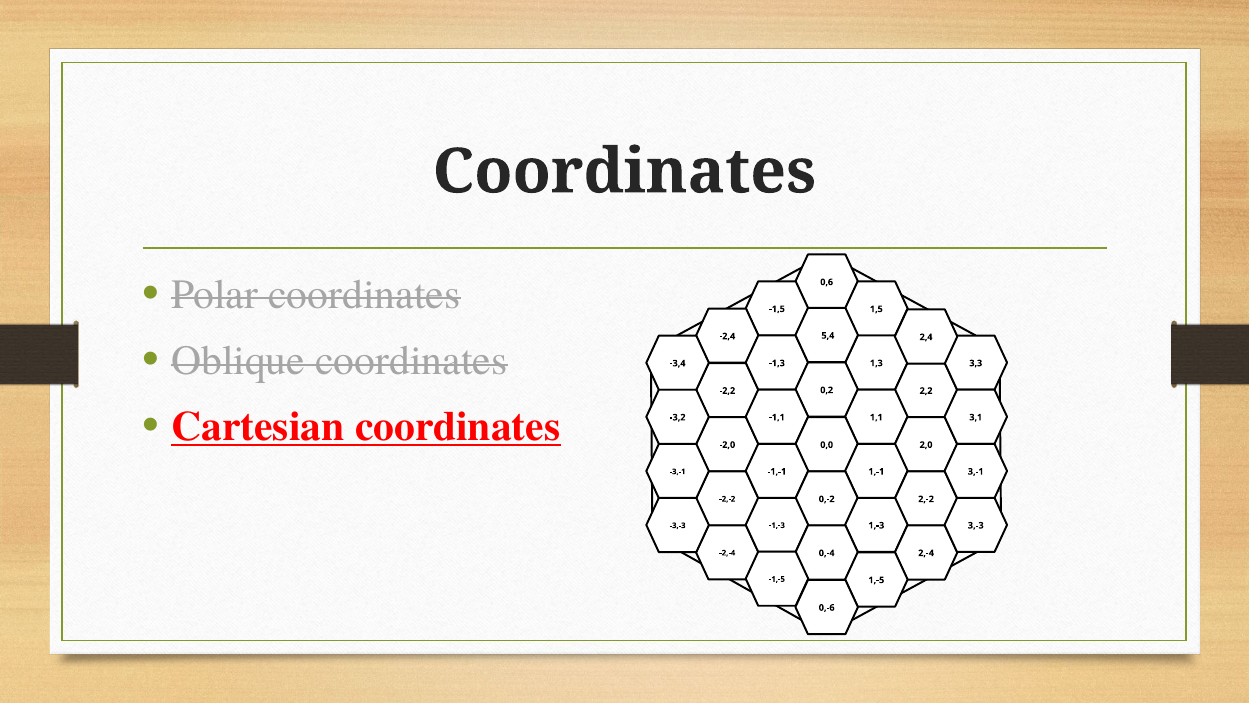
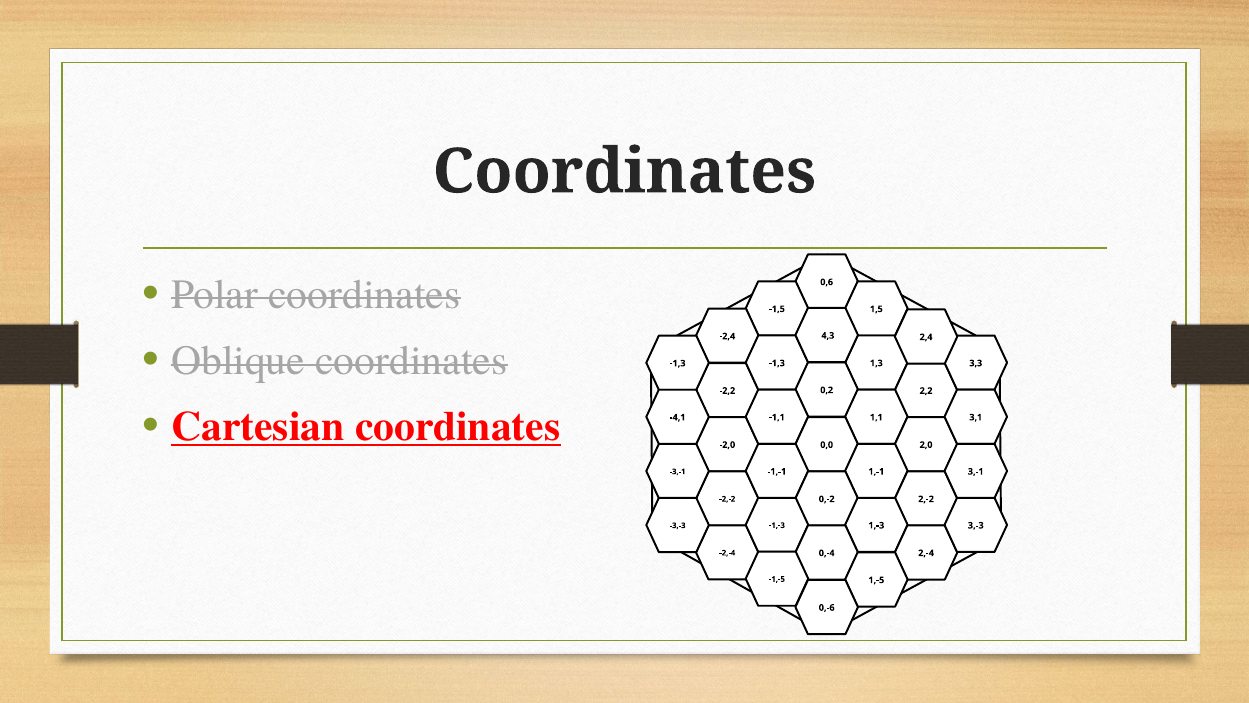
5,4: 5,4 -> 4,3 (828, 335)
-3,4: -3,4 -> -1,3 (678, 363)
-3,2: -3,2 -> -4,1 (678, 417)
